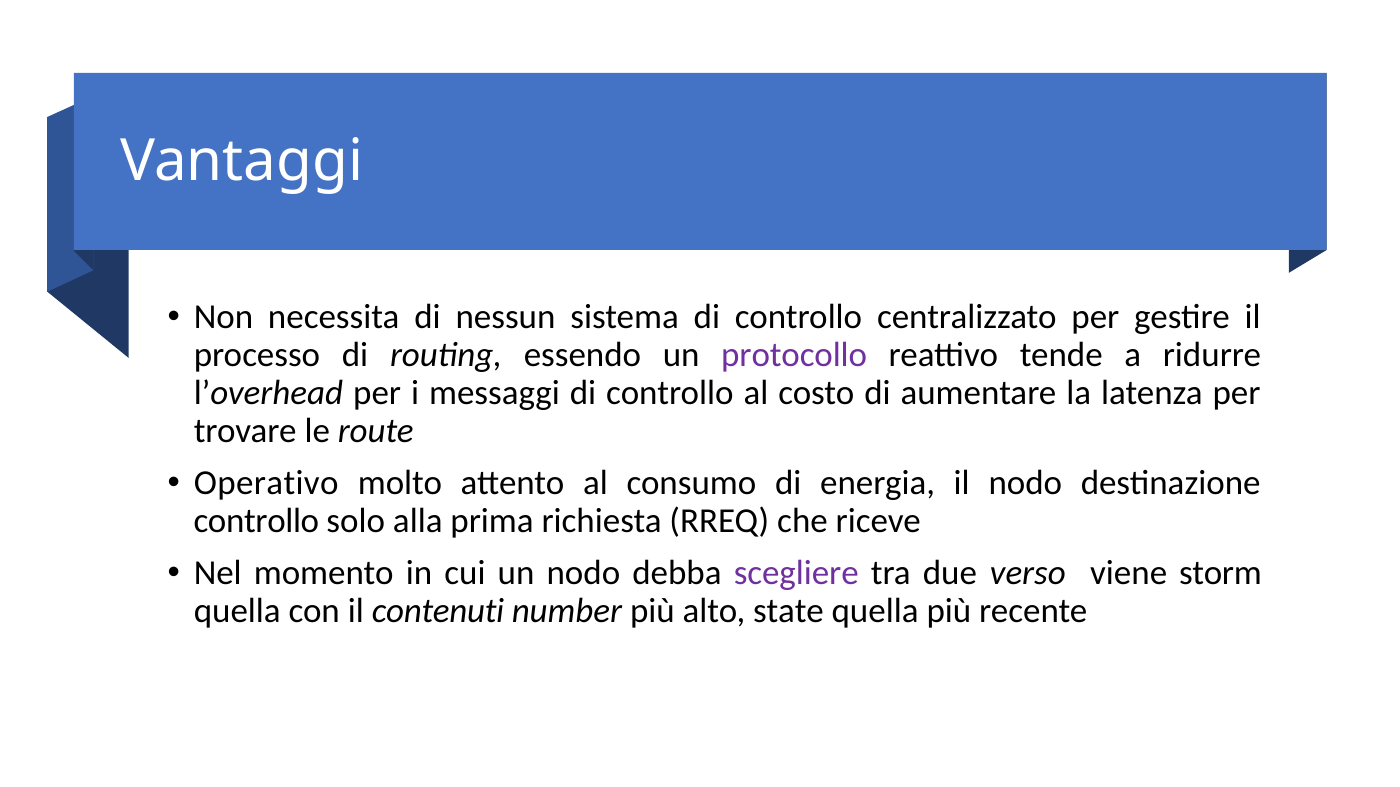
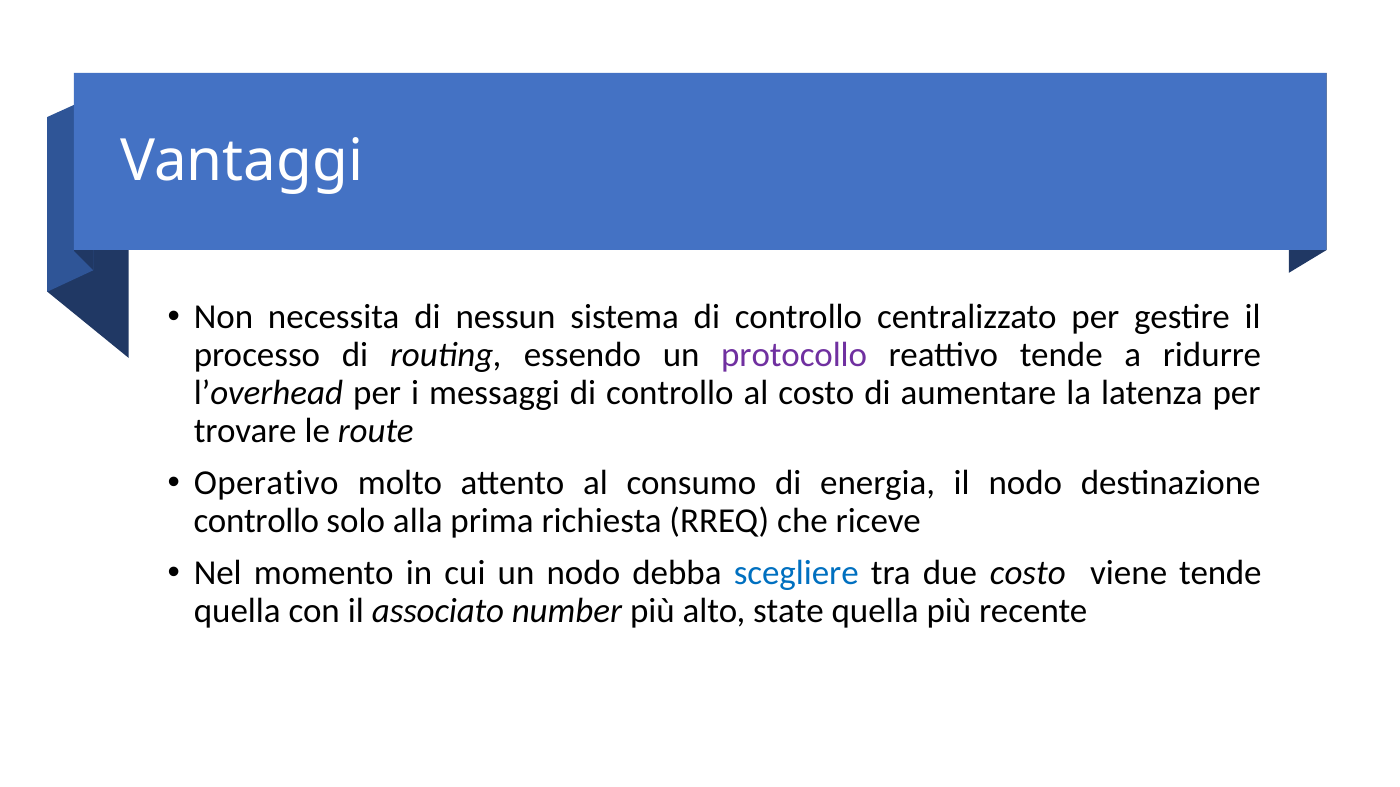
scegliere colour: purple -> blue (796, 573)
due verso: verso -> costo (1028, 573)
viene storm: storm -> tende (1220, 573)
contenuti: contenuti -> associato (438, 611)
